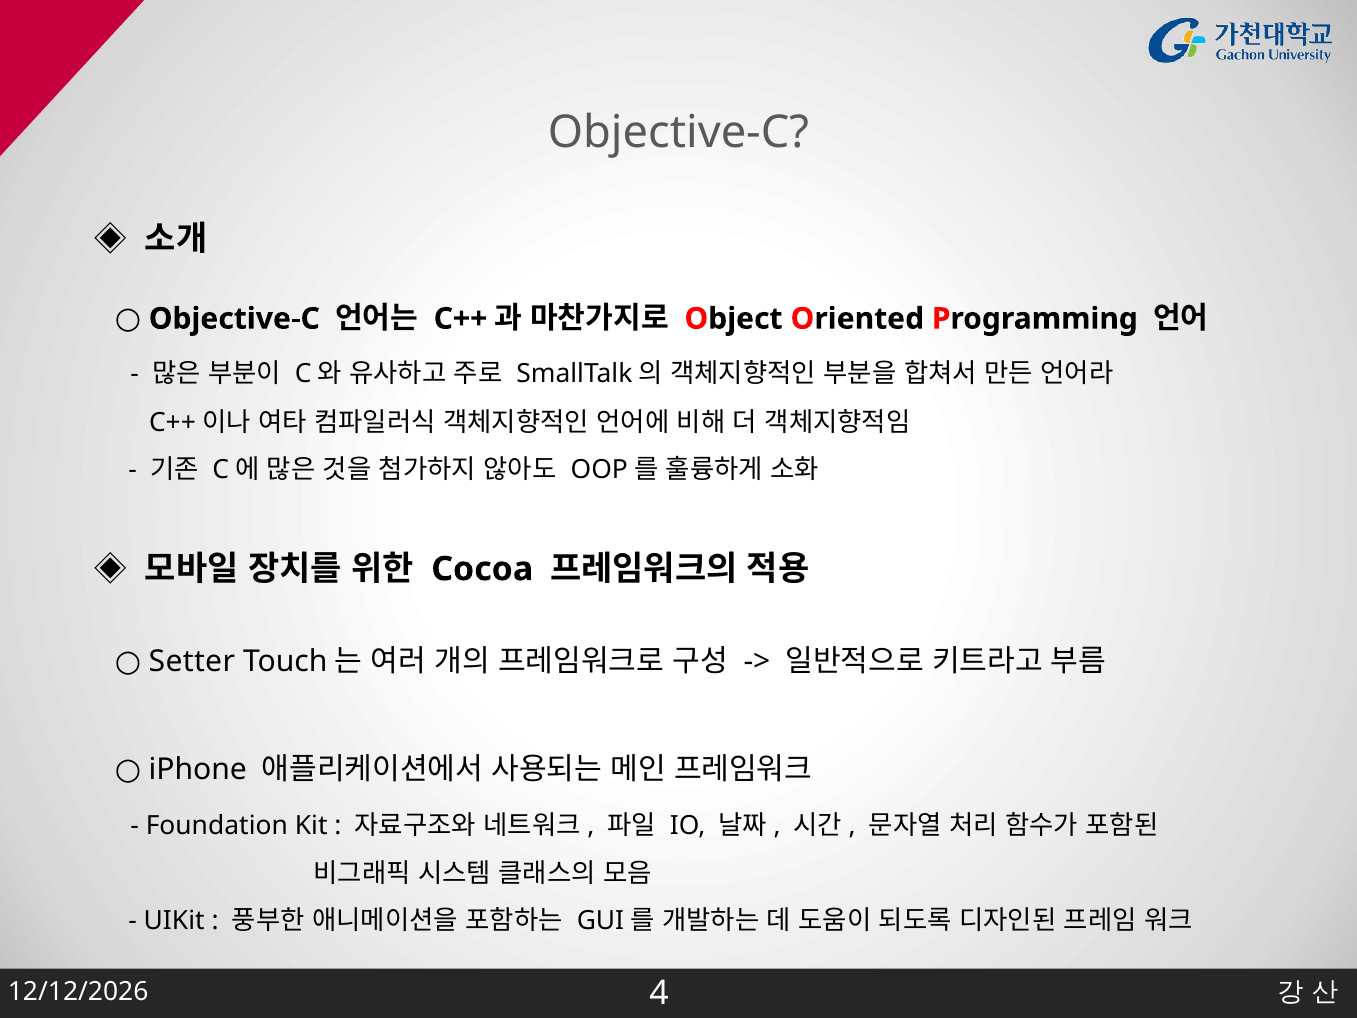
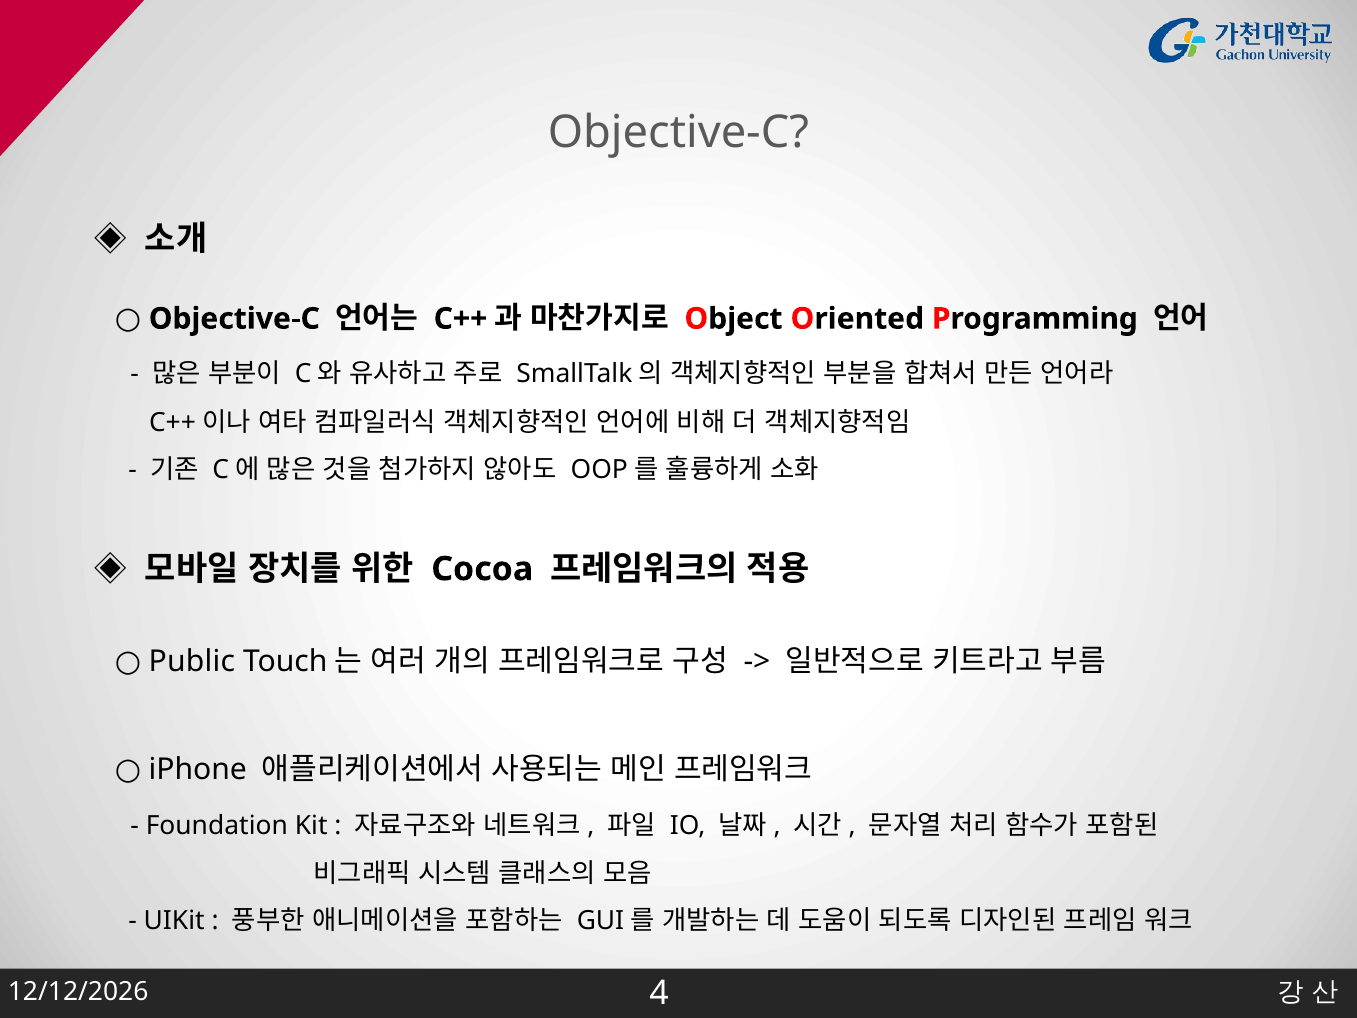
Setter: Setter -> Public (192, 661)
